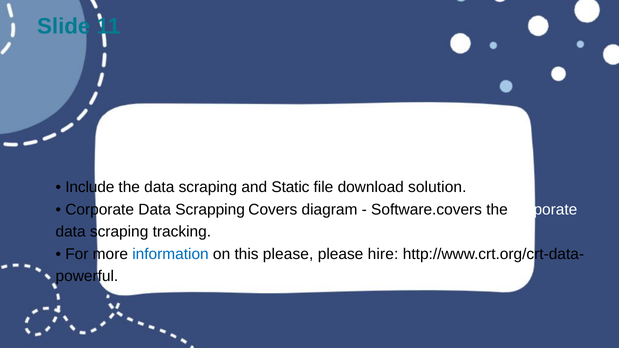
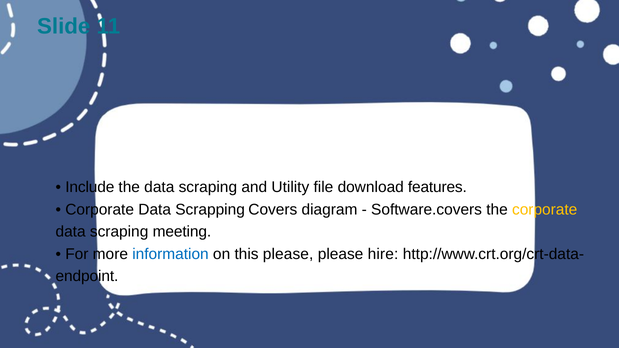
Static: Static -> Utility (290, 187)
solution: solution -> features (437, 187)
corporate colour: white -> yellow (545, 210)
tracking: tracking -> meeting (182, 232)
powerful: powerful -> endpoint (87, 276)
